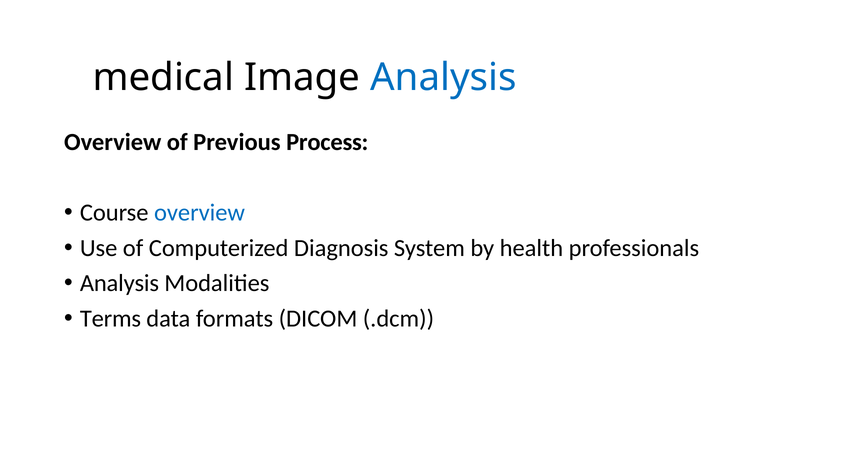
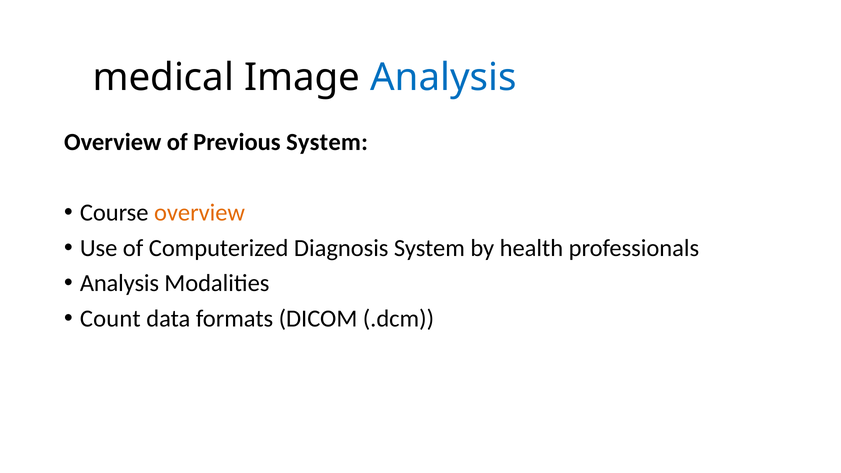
Previous Process: Process -> System (327, 142)
overview colour: blue -> orange (200, 213)
Terms: Terms -> Count (110, 319)
